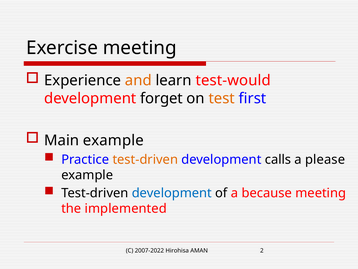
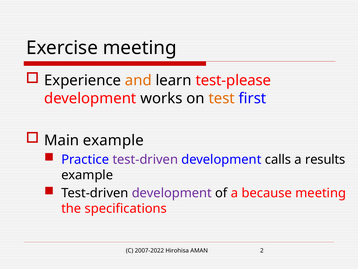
test-would: test-would -> test-please (233, 80)
forget: forget -> works (161, 98)
test-driven colour: orange -> purple (145, 159)
please: please -> results (325, 159)
development colour: blue -> purple (172, 193)
implemented: implemented -> specifications (126, 208)
